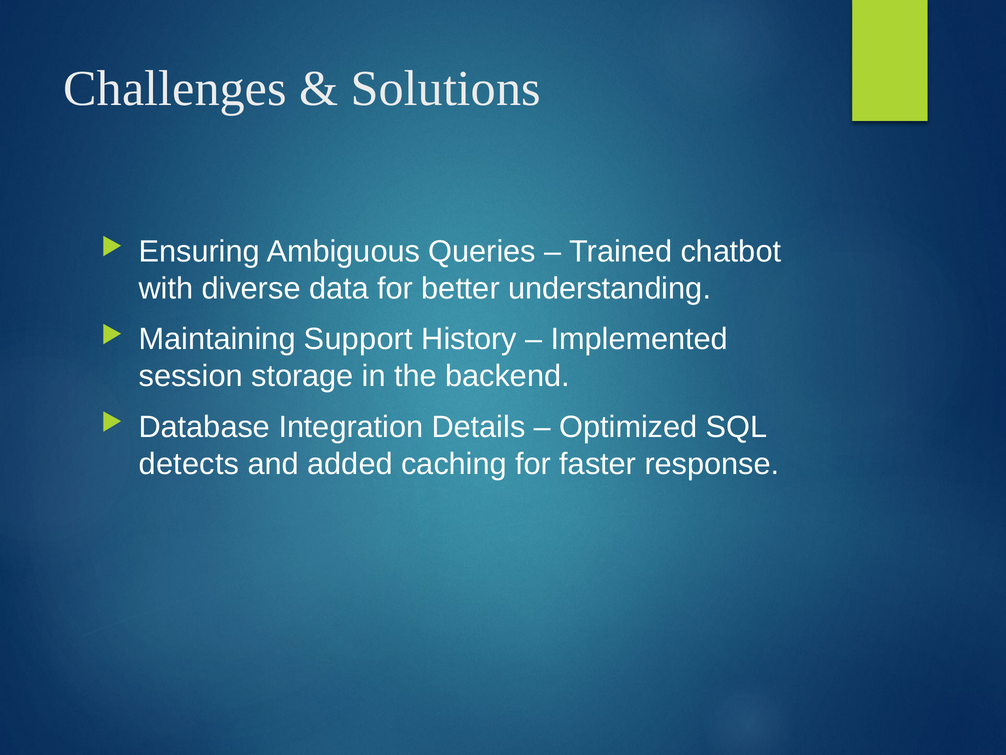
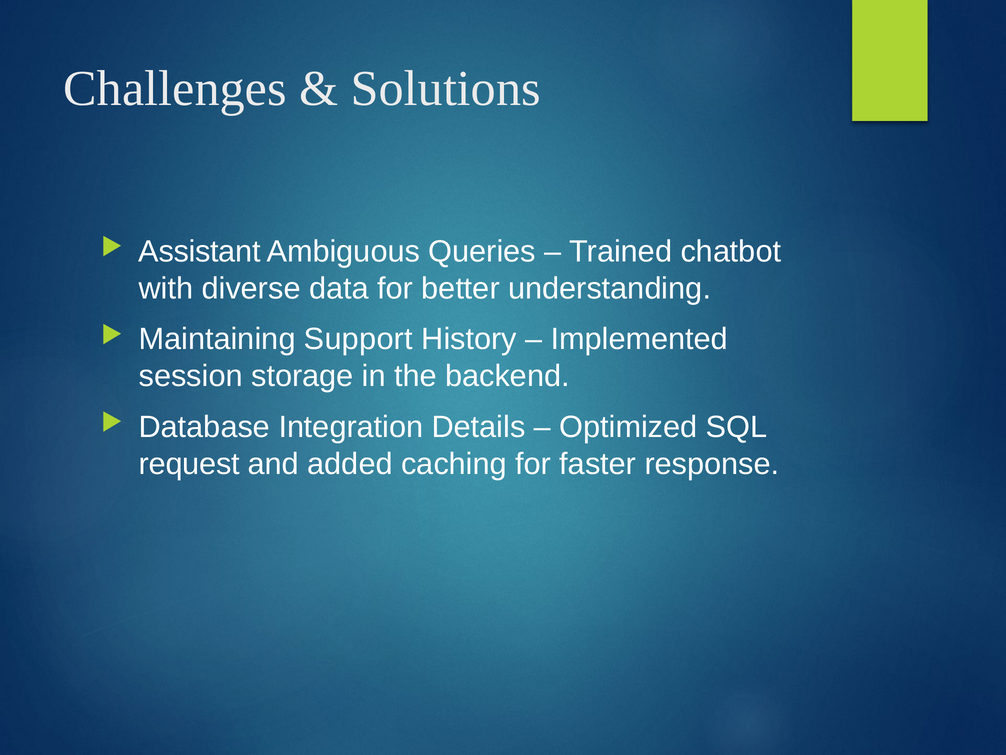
Ensuring: Ensuring -> Assistant (199, 251)
detects: detects -> request (189, 464)
